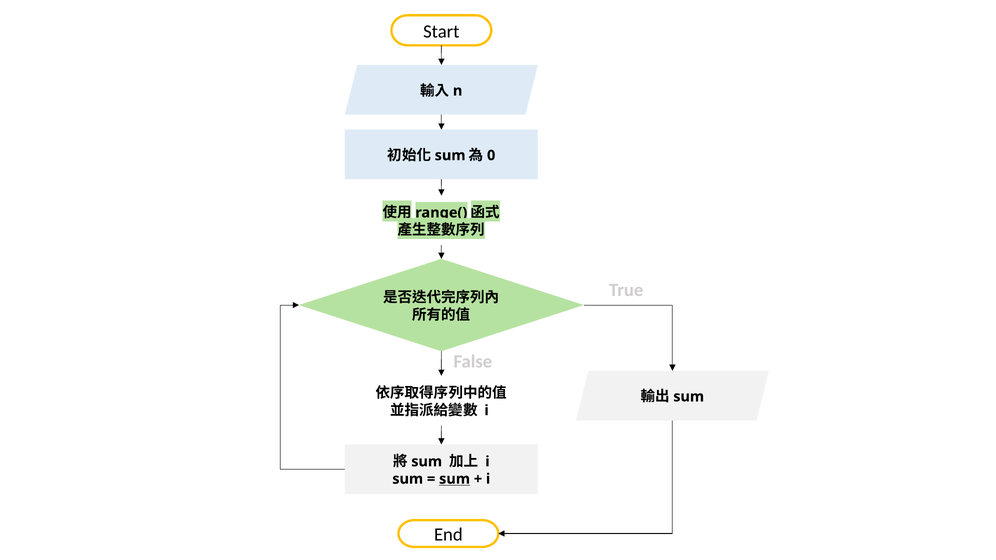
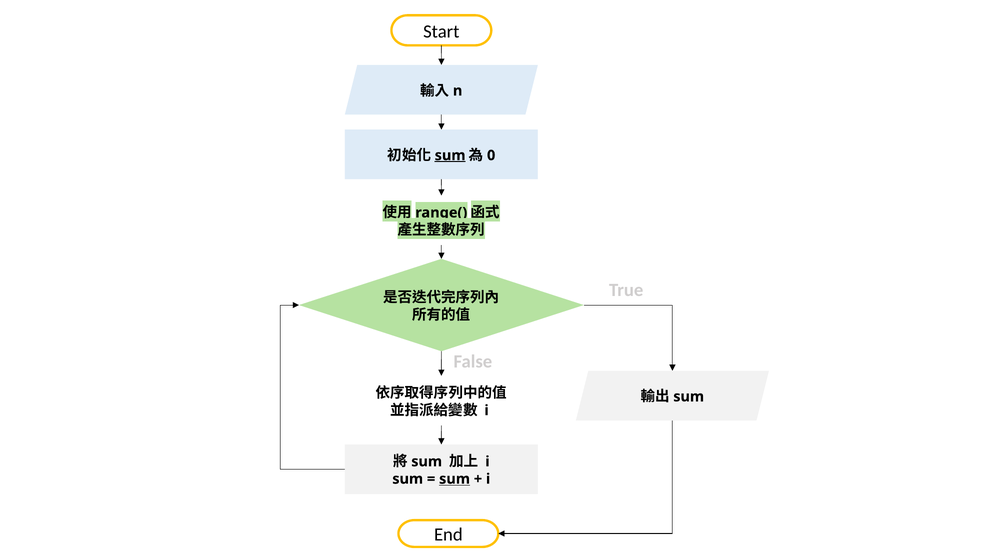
sum underline: none -> present (450, 155)
